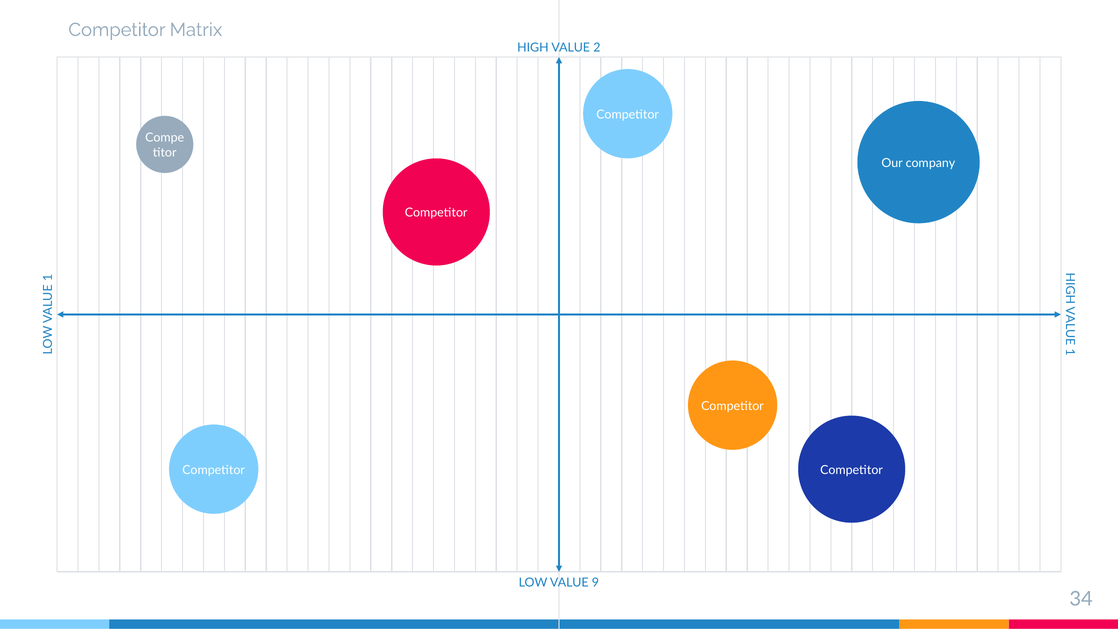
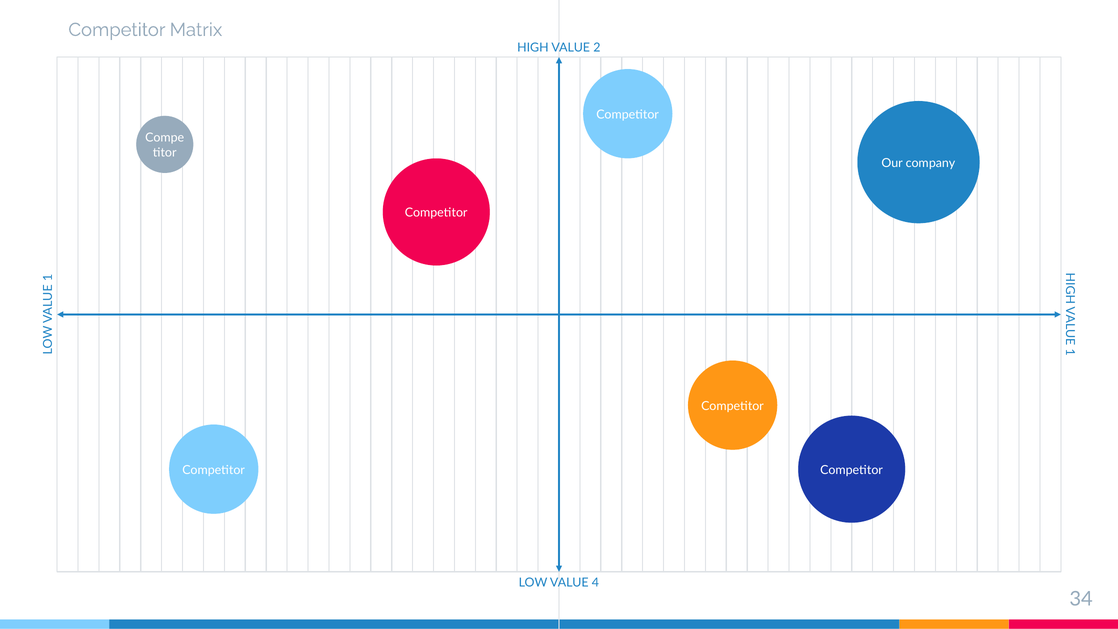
9: 9 -> 4 (595, 583)
